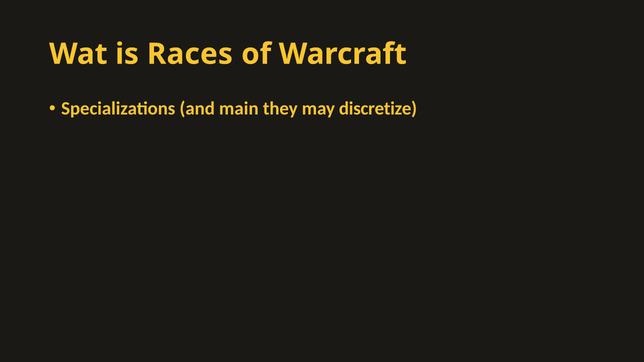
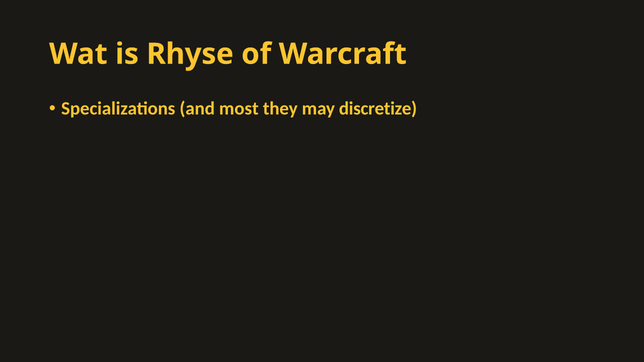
Races: Races -> Rhyse (190, 54)
main: main -> most (239, 109)
